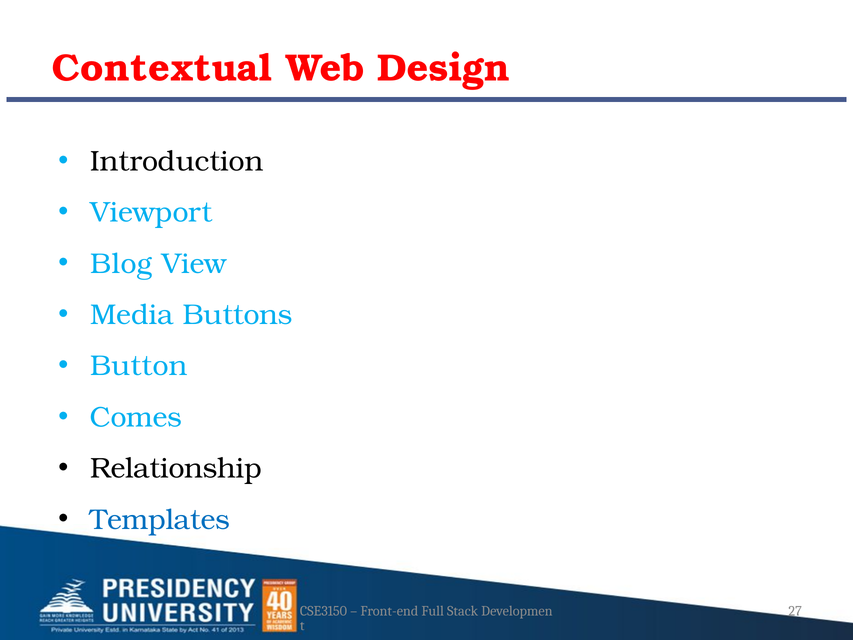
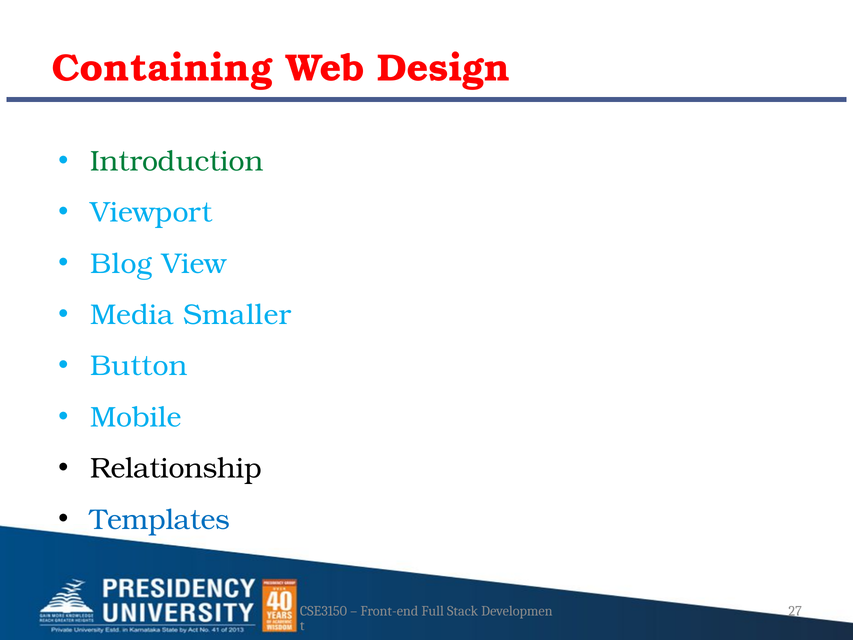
Contextual: Contextual -> Containing (162, 68)
Introduction colour: black -> green (177, 161)
Buttons: Buttons -> Smaller (237, 315)
Comes: Comes -> Mobile (136, 417)
